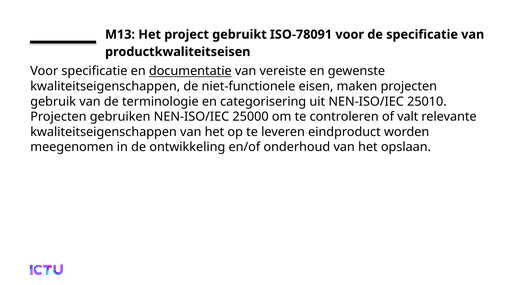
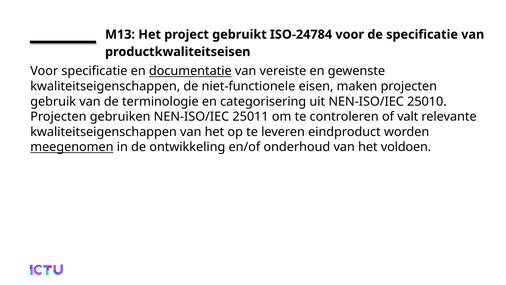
ISO-78091: ISO-78091 -> ISO-24784 (301, 34)
25000: 25000 -> 25011 (251, 117)
meegenomen underline: none -> present (72, 147)
opslaan: opslaan -> voldoen (406, 147)
